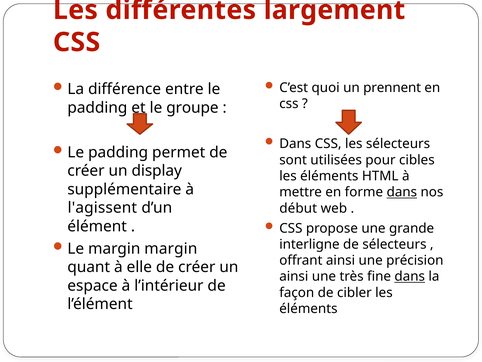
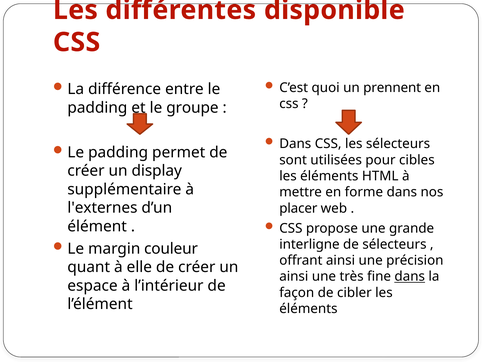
largement: largement -> disponible (334, 10)
dans underline: present -> none (402, 192)
l'agissent: l'agissent -> l'externes (102, 208)
début: début -> placer (298, 208)
margin margin: margin -> couleur (171, 248)
